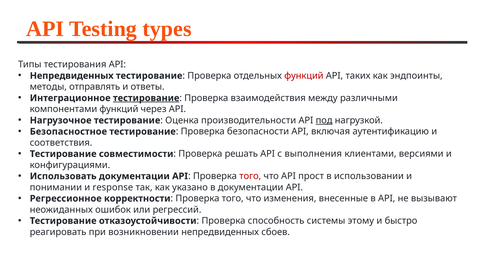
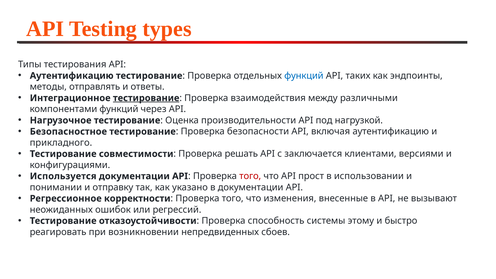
Непредвиденных: Непредвиденных -> Аутентификацию (72, 76)
функций colour: red -> blue (304, 76)
под underline: present -> none (324, 120)
соответствия: соответствия -> прикладного (61, 143)
выполнения: выполнения -> заключается (313, 154)
Использовать: Использовать -> Используется (63, 176)
response: response -> отправку (113, 187)
